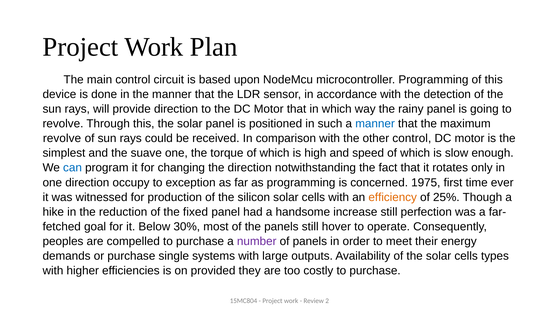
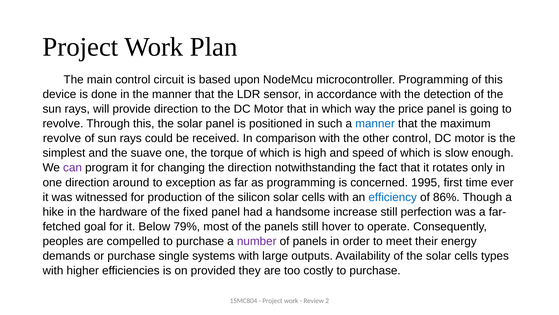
rainy: rainy -> price (411, 109)
can colour: blue -> purple (72, 167)
occupy: occupy -> around (131, 182)
1975: 1975 -> 1995 (426, 182)
efficiency colour: orange -> blue (393, 197)
25%: 25% -> 86% (446, 197)
reduction: reduction -> hardware (123, 212)
30%: 30% -> 79% (187, 226)
